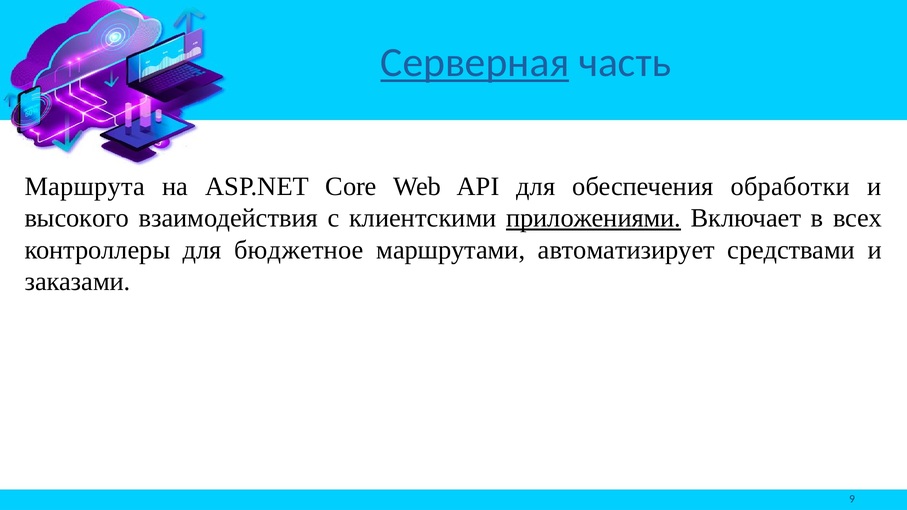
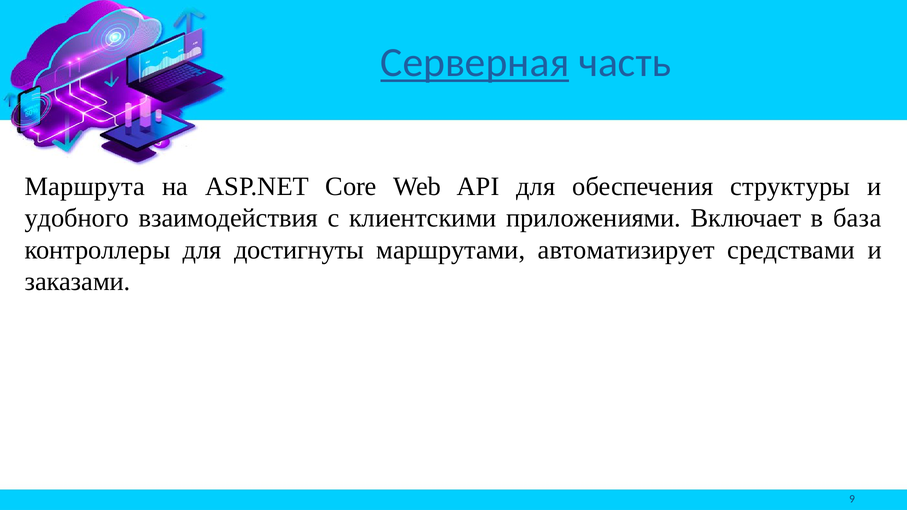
обработки: обработки -> структуры (790, 187)
высокого: высокого -> удобного (77, 218)
приложениями underline: present -> none (594, 218)
всех: всех -> база (857, 218)
бюджетное: бюджетное -> достигнуты (299, 250)
